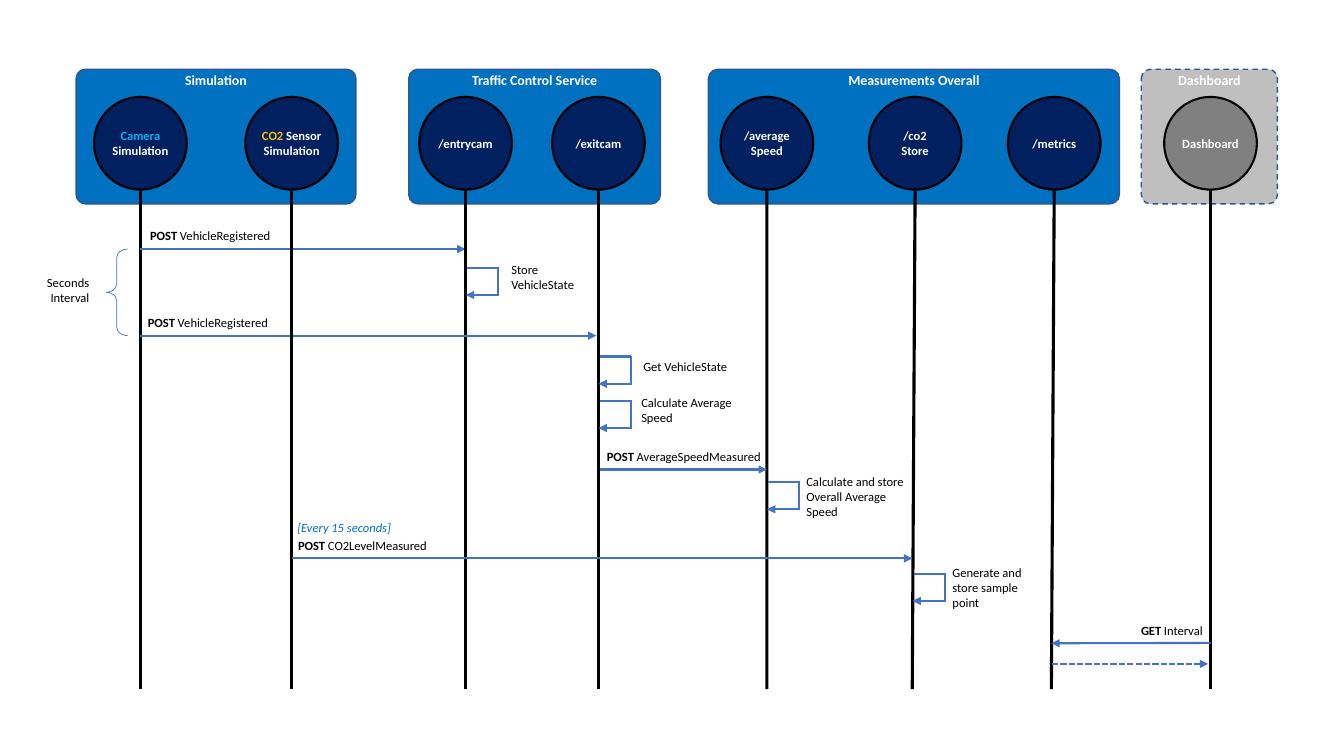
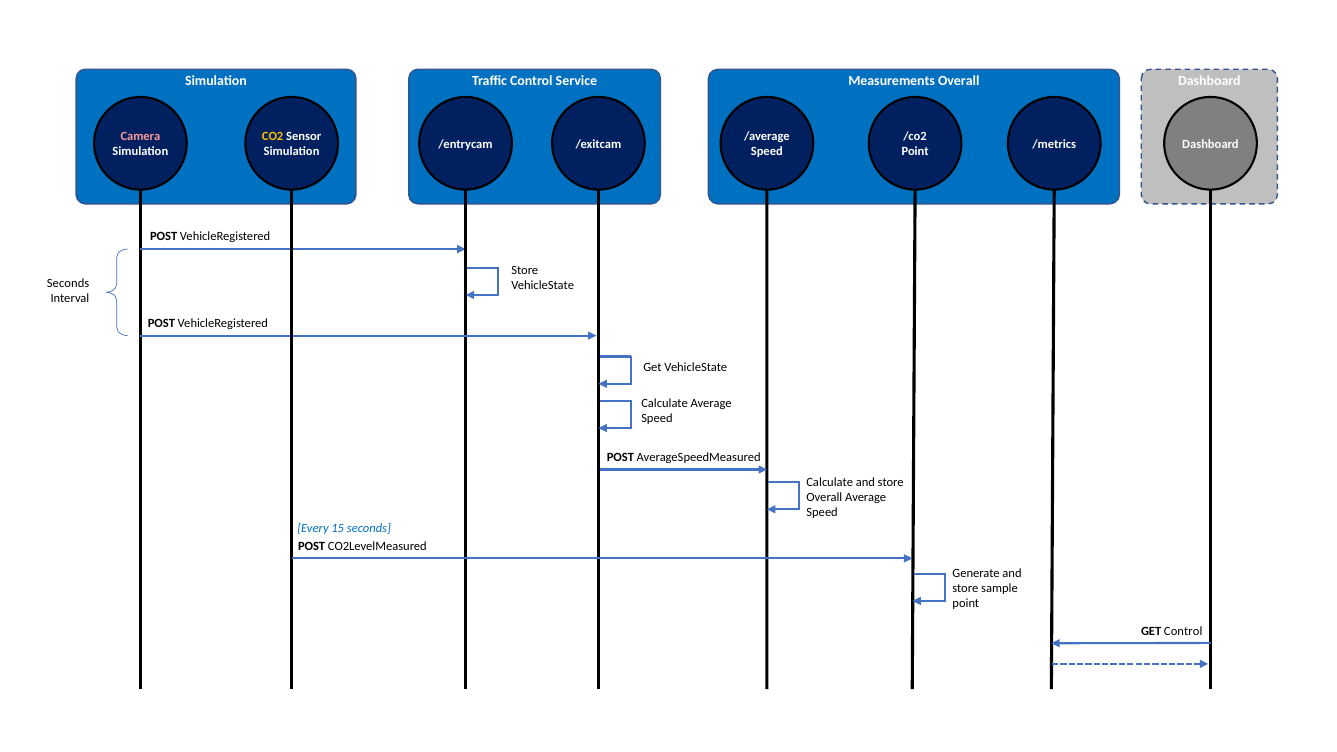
Camera colour: light blue -> pink (140, 137)
Store: Store -> Point (915, 152)
GET Interval: Interval -> Control (1183, 631)
